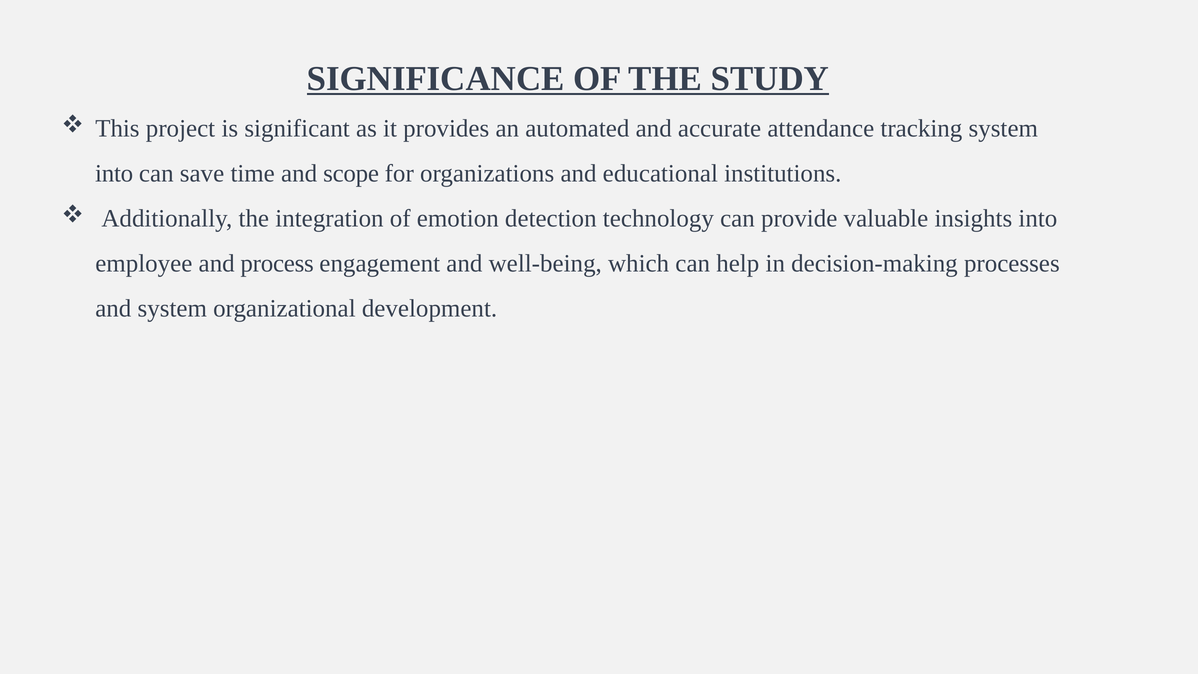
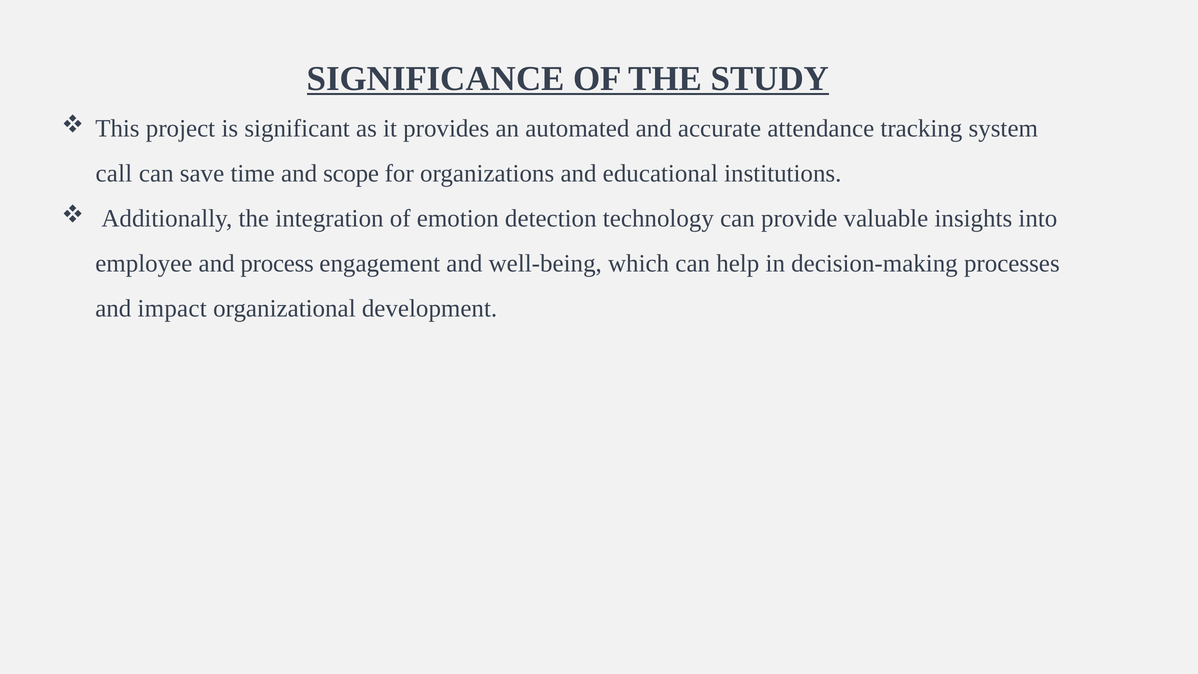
into: into -> call (114, 174)
and system: system -> impact (172, 308)
